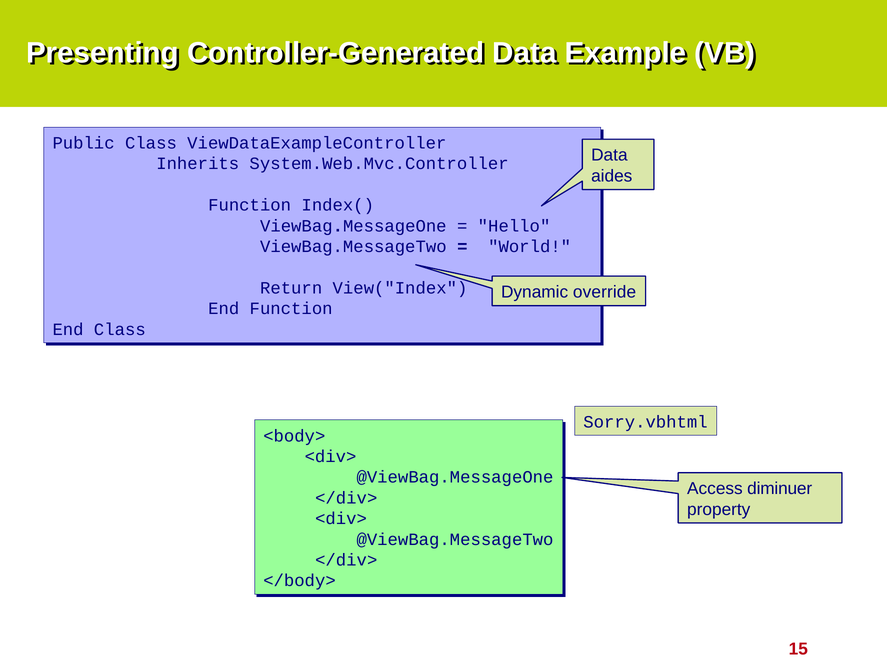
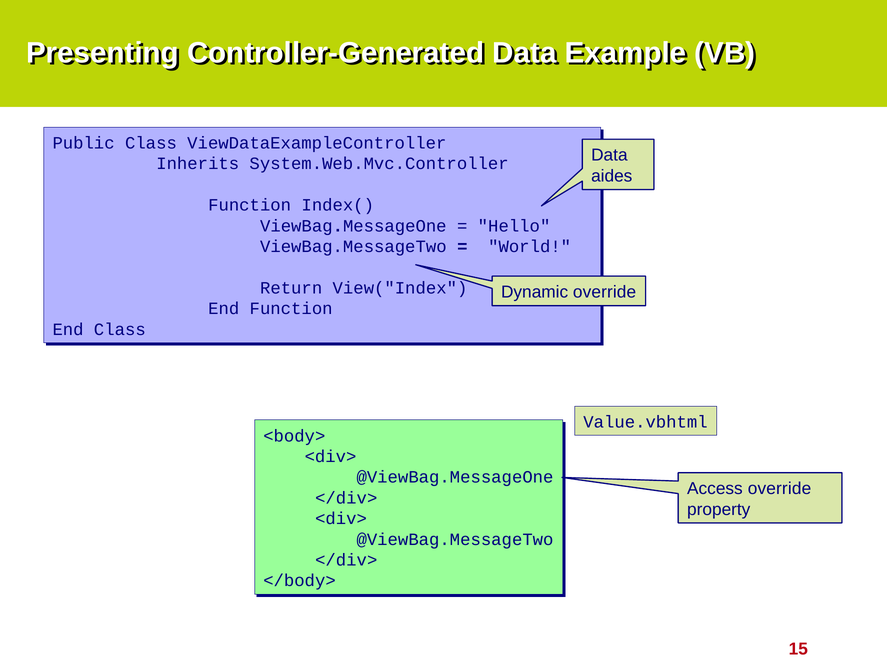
Sorry.vbhtml: Sorry.vbhtml -> Value.vbhtml (645, 422)
Access diminuer: diminuer -> override (780, 489)
